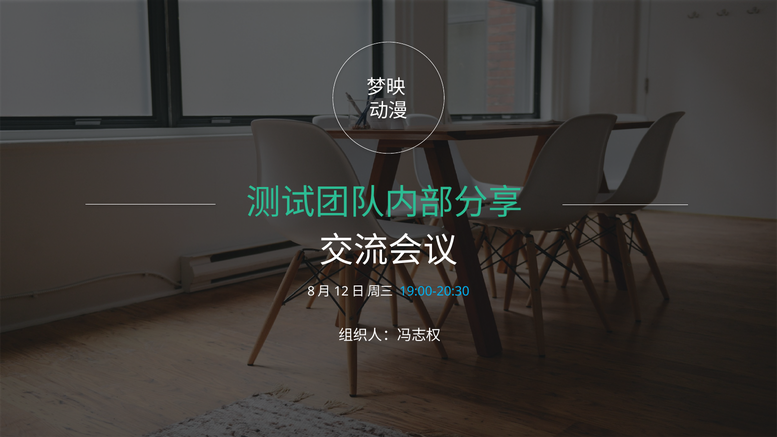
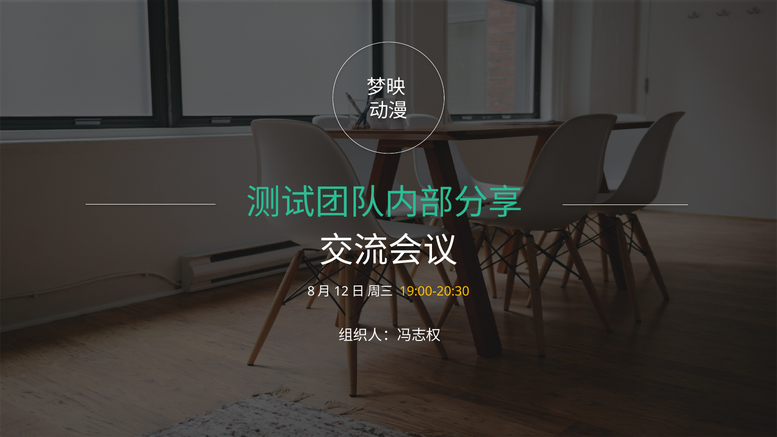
19:00-20:30 colour: light blue -> yellow (434, 292)
